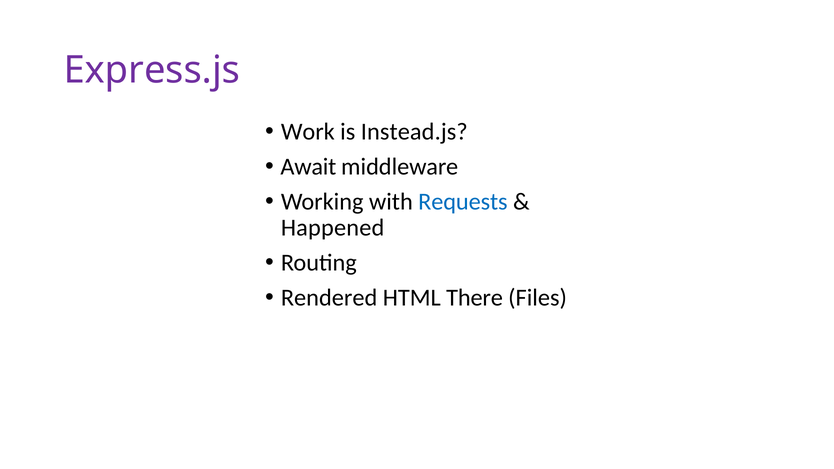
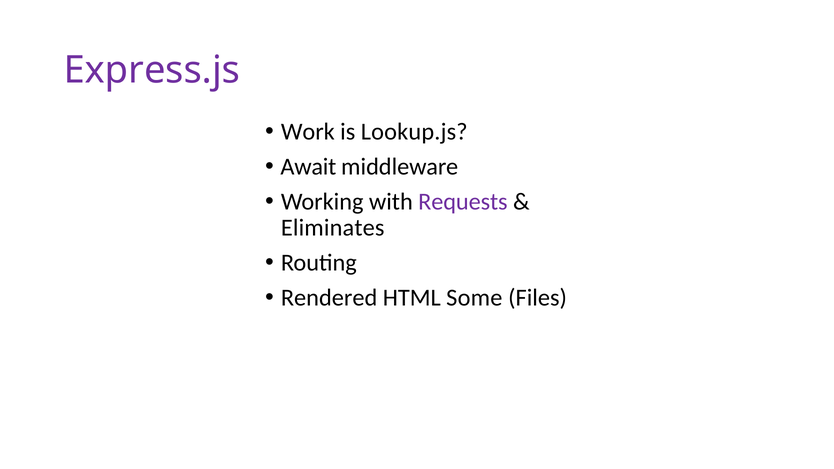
Instead.js: Instead.js -> Lookup.js (414, 132)
Requests colour: blue -> purple (463, 202)
Happened: Happened -> Eliminates (333, 228)
There: There -> Some (474, 298)
